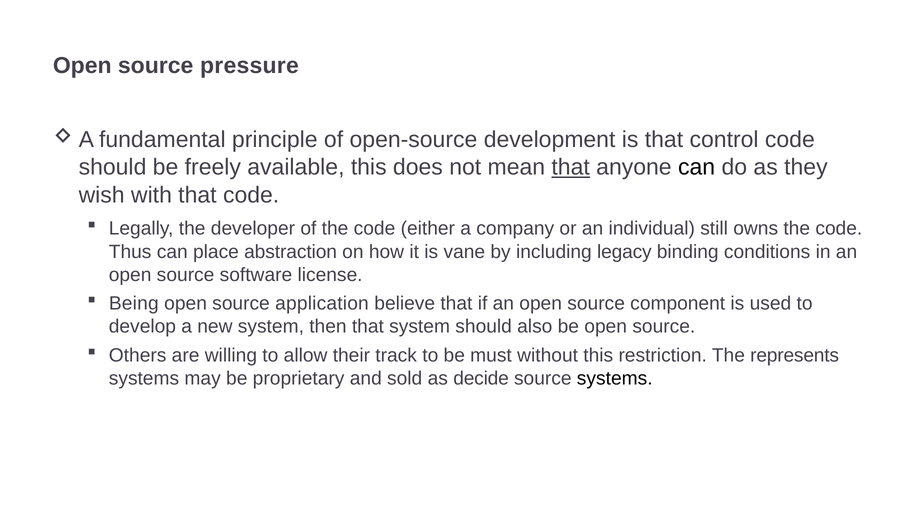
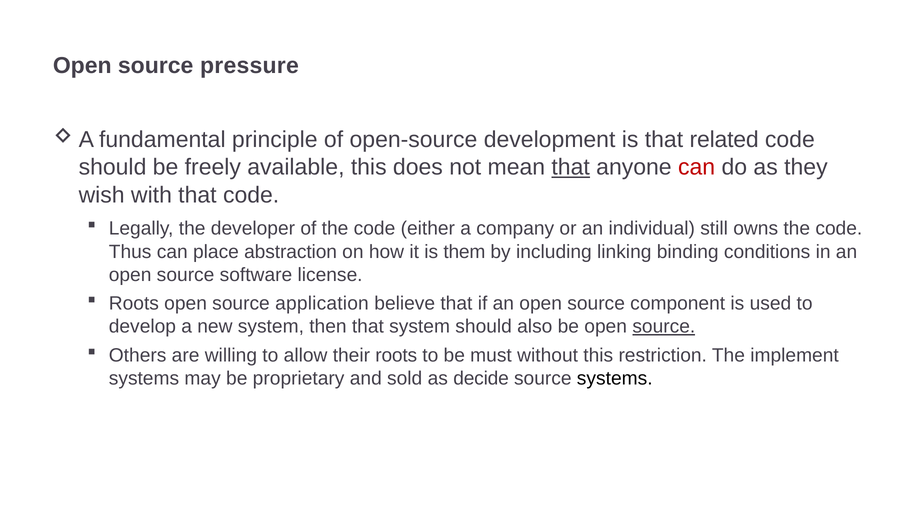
control: control -> related (724, 140)
can colour: black -> red (697, 167)
vane: vane -> them (464, 251)
legacy: legacy -> linking (624, 251)
Being: Being -> Roots (134, 303)
source underline: none -> present (664, 326)
their track: track -> roots (396, 355)
represents: represents -> implement (795, 355)
